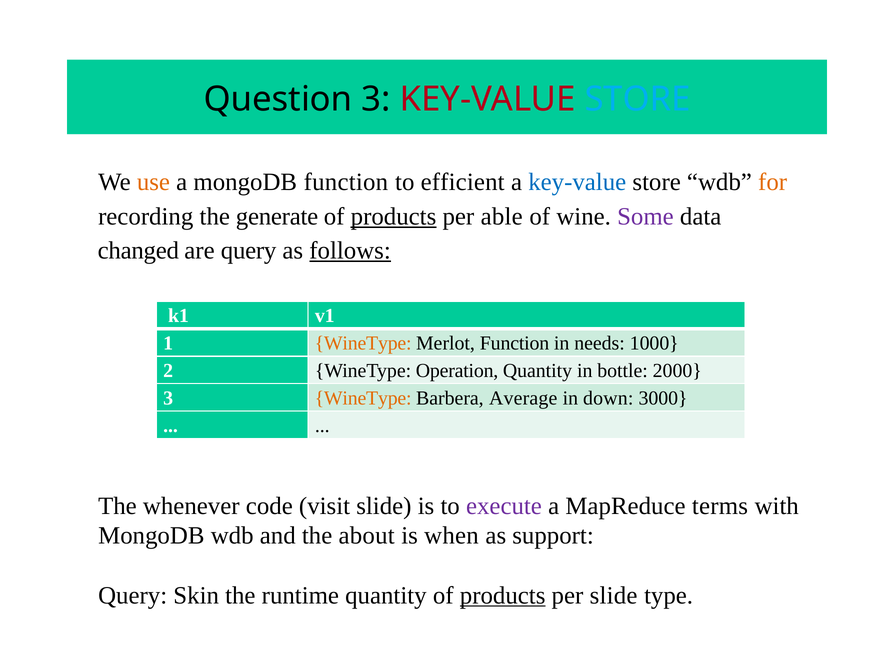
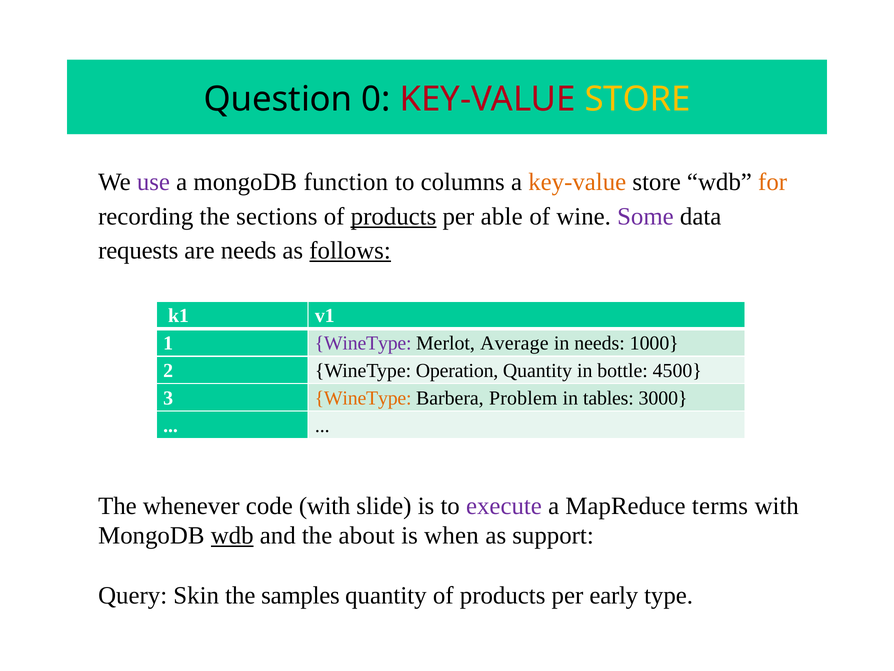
Question 3: 3 -> 0 (376, 99)
STORE colour: light blue -> yellow (637, 99)
use colour: orange -> purple (153, 182)
efficient: efficient -> columns (463, 182)
key-value colour: blue -> orange (577, 182)
generate: generate -> sections (277, 216)
changed: changed -> requests (138, 251)
are query: query -> needs (249, 251)
WineType colour: orange -> purple (363, 343)
Merlot Function: Function -> Average (514, 343)
2000: 2000 -> 4500 (677, 370)
Average: Average -> Problem (523, 398)
down: down -> tables (608, 398)
code visit: visit -> with (325, 505)
wdb underline: none -> present (232, 535)
runtime: runtime -> samples (300, 595)
products underline: present -> none (503, 595)
per slide: slide -> early (614, 595)
